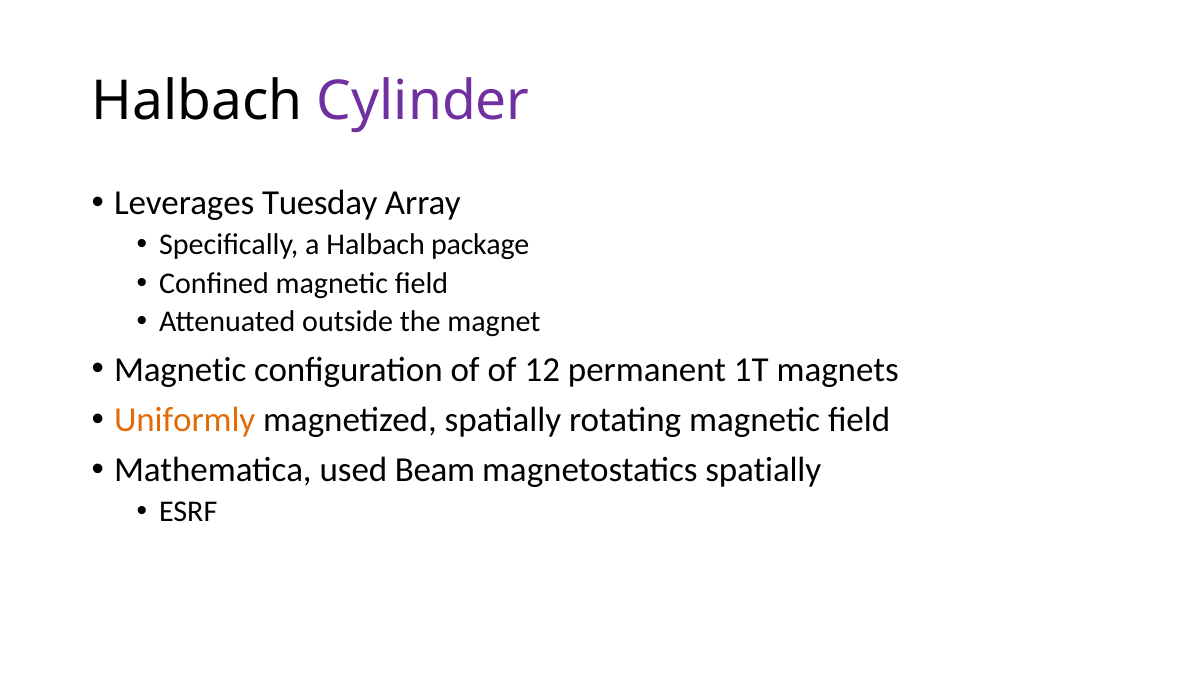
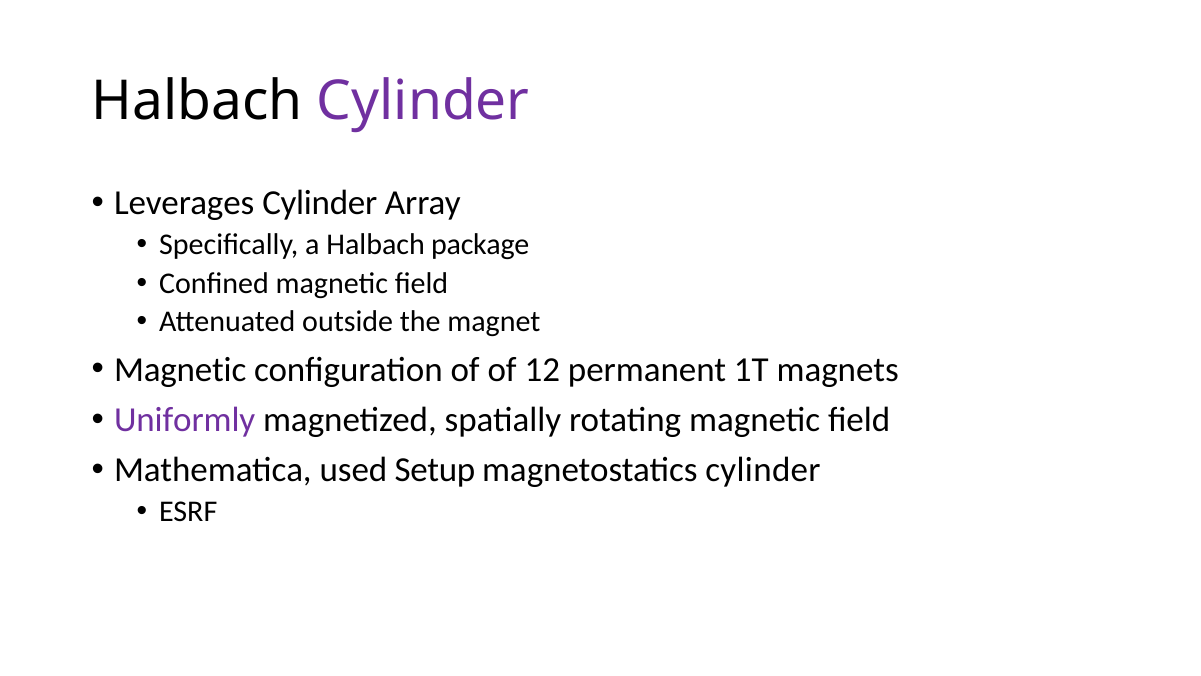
Leverages Tuesday: Tuesday -> Cylinder (320, 203)
Uniformly colour: orange -> purple (185, 420)
Beam: Beam -> Setup (435, 470)
magnetostatics spatially: spatially -> cylinder (763, 470)
